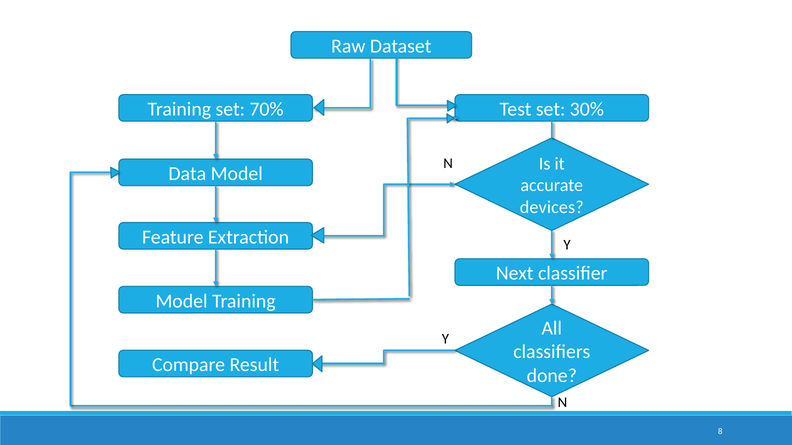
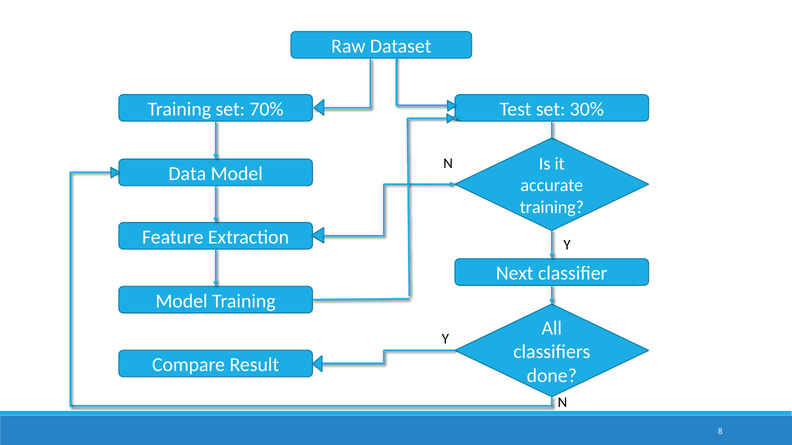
devices: devices -> training (552, 207)
